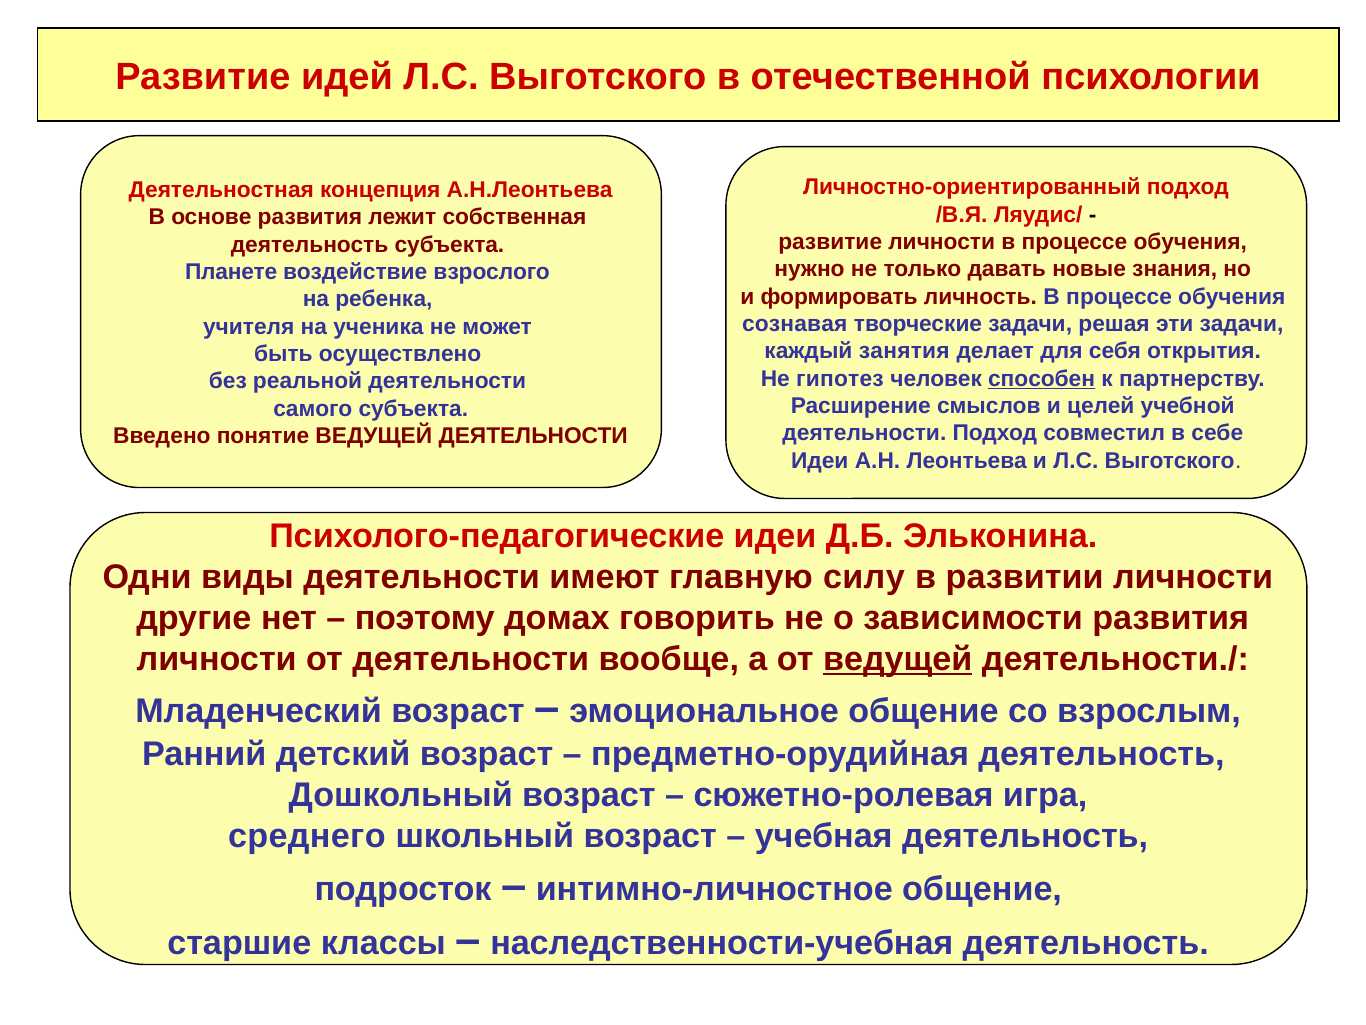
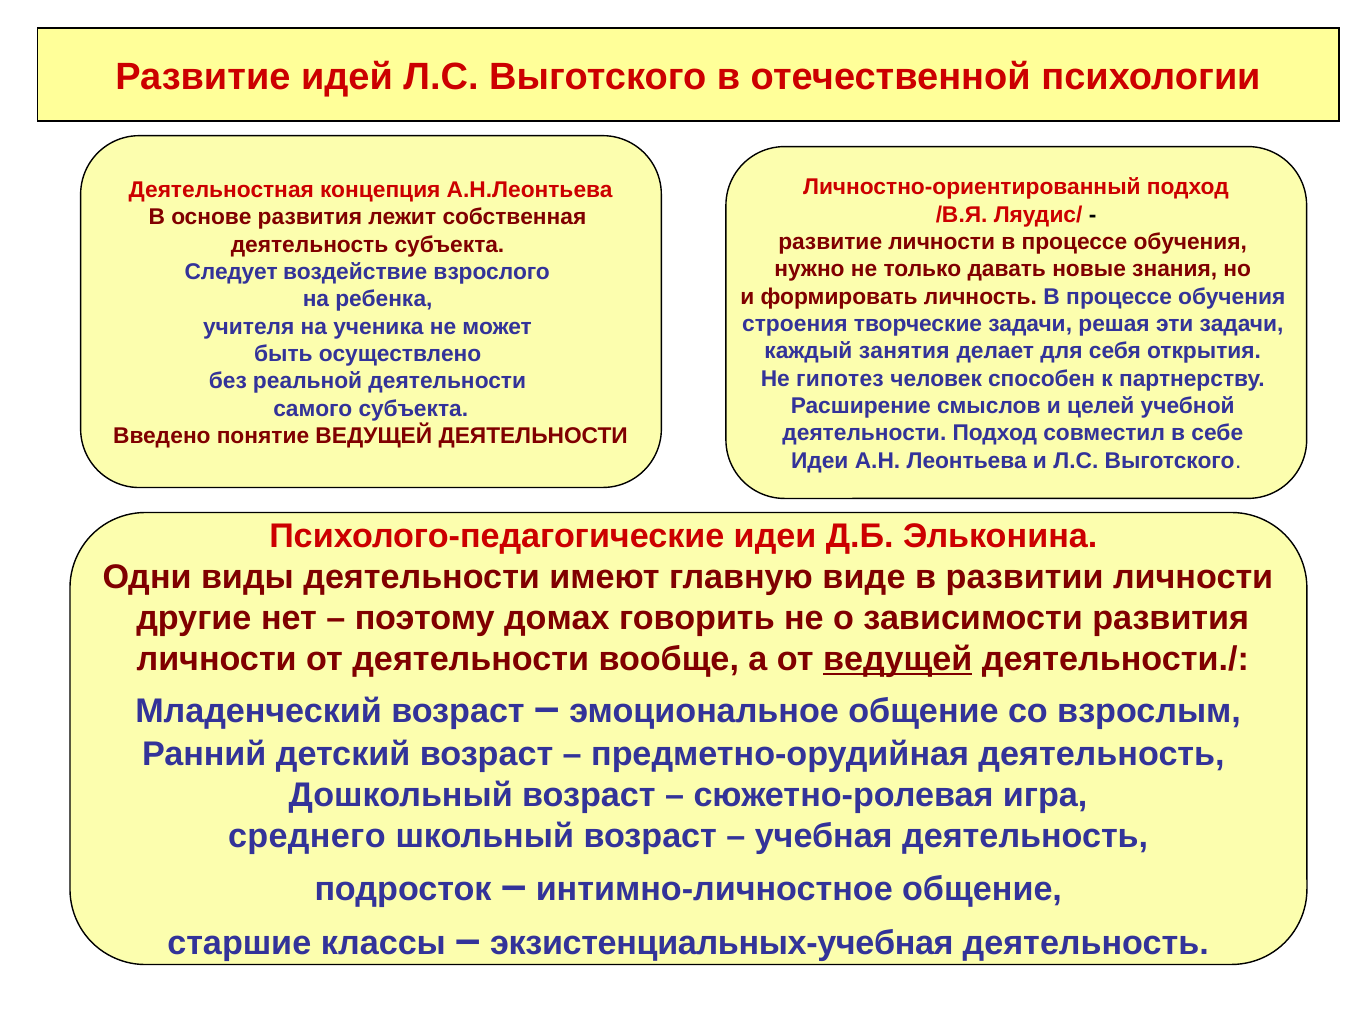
Планете: Планете -> Следует (231, 272)
сознавая: сознавая -> строения (795, 324)
способен underline: present -> none (1042, 379)
силу: силу -> виде (864, 577)
наследственности-учебная: наследственности-учебная -> экзистенциальных-учебная (722, 943)
